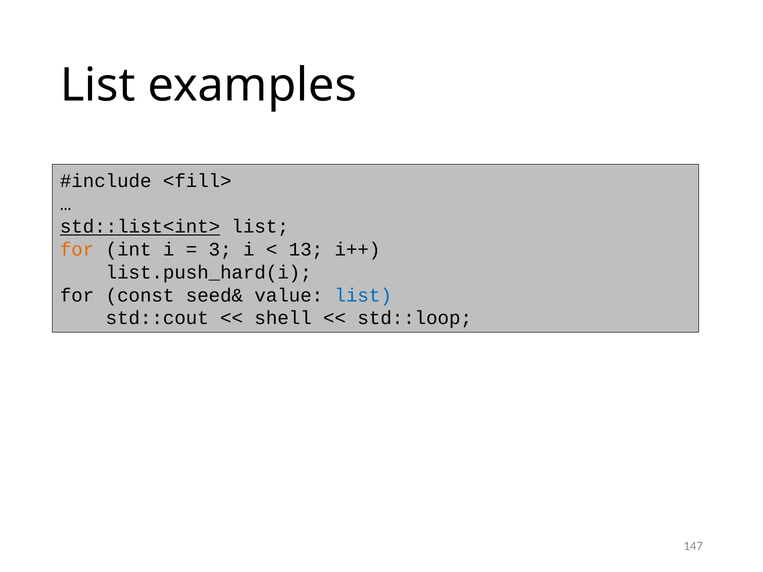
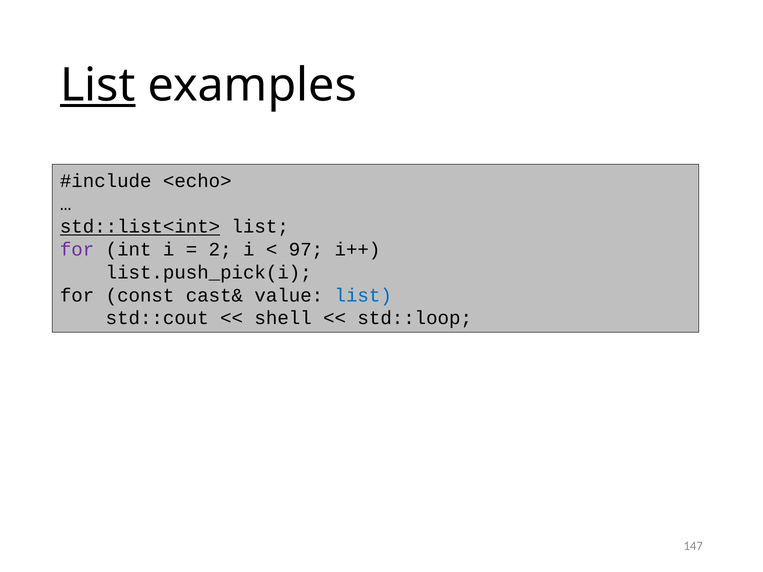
List underline: none -> present (98, 85)
<fill>: <fill> -> <echo> (197, 181)
for colour: orange -> purple (77, 250)
3: 3 -> 2 (220, 250)
13: 13 -> 97 (306, 250)
list.push_hard(i: list.push_hard(i -> list.push_pick(i (209, 273)
seed&: seed& -> cast& (214, 295)
